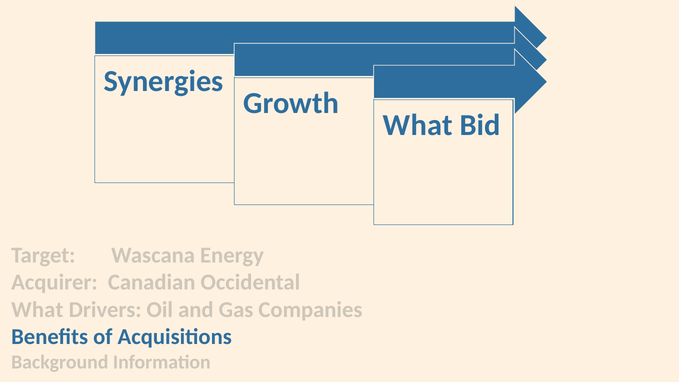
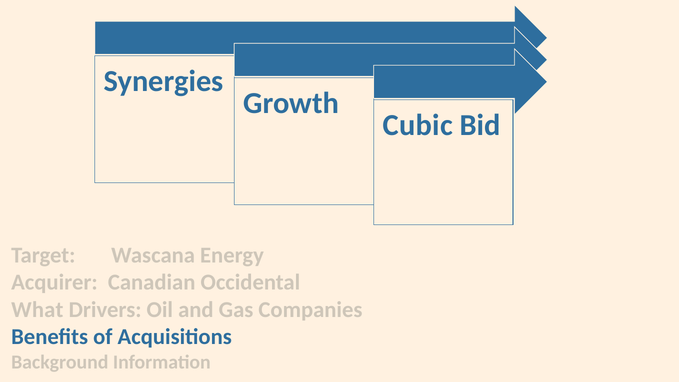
What: What -> Cubic (418, 125)
